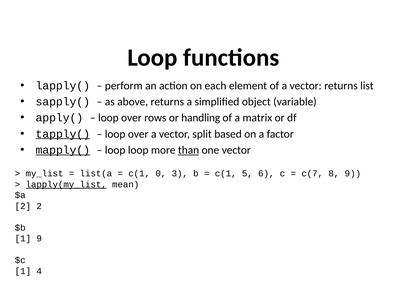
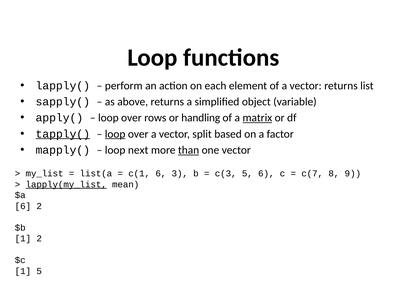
matrix underline: none -> present (257, 118)
loop underline: none -> present (115, 134)
mapply( underline: present -> none (63, 150)
loop loop: loop -> next (138, 150)
c(1 0: 0 -> 6 (161, 174)
c(1: c(1 -> c(3 (226, 174)
2: 2 -> 6 (23, 206)
1 9: 9 -> 2 (39, 239)
1 4: 4 -> 5 (39, 271)
